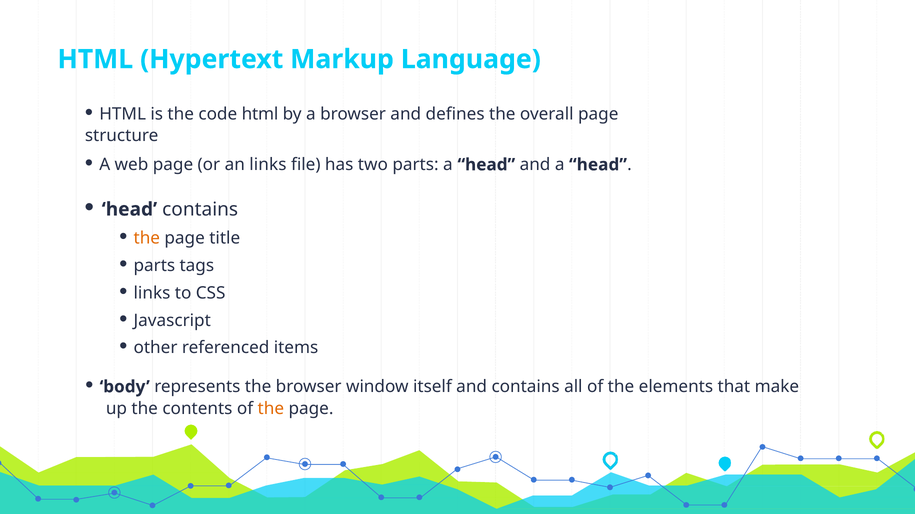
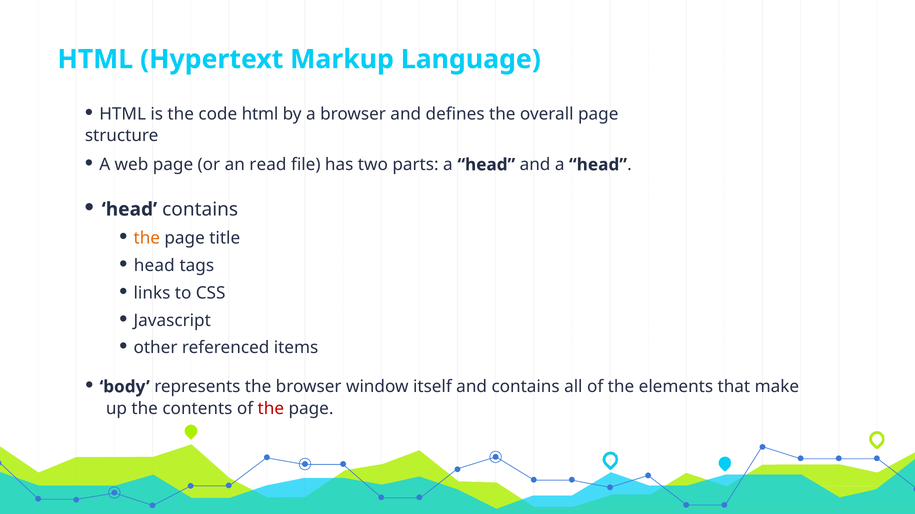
an links: links -> read (268, 165)
parts: parts -> head (154, 266)
the colour: orange -> red (271, 409)
